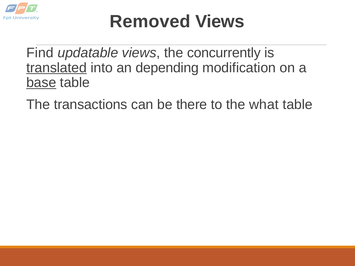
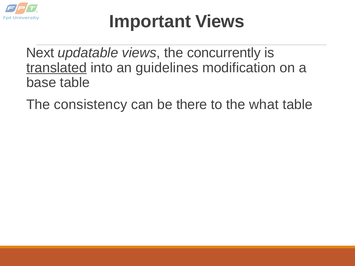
Removed: Removed -> Important (150, 22)
Find: Find -> Next (40, 53)
depending: depending -> guidelines (167, 68)
base underline: present -> none (41, 83)
transactions: transactions -> consistency (91, 105)
